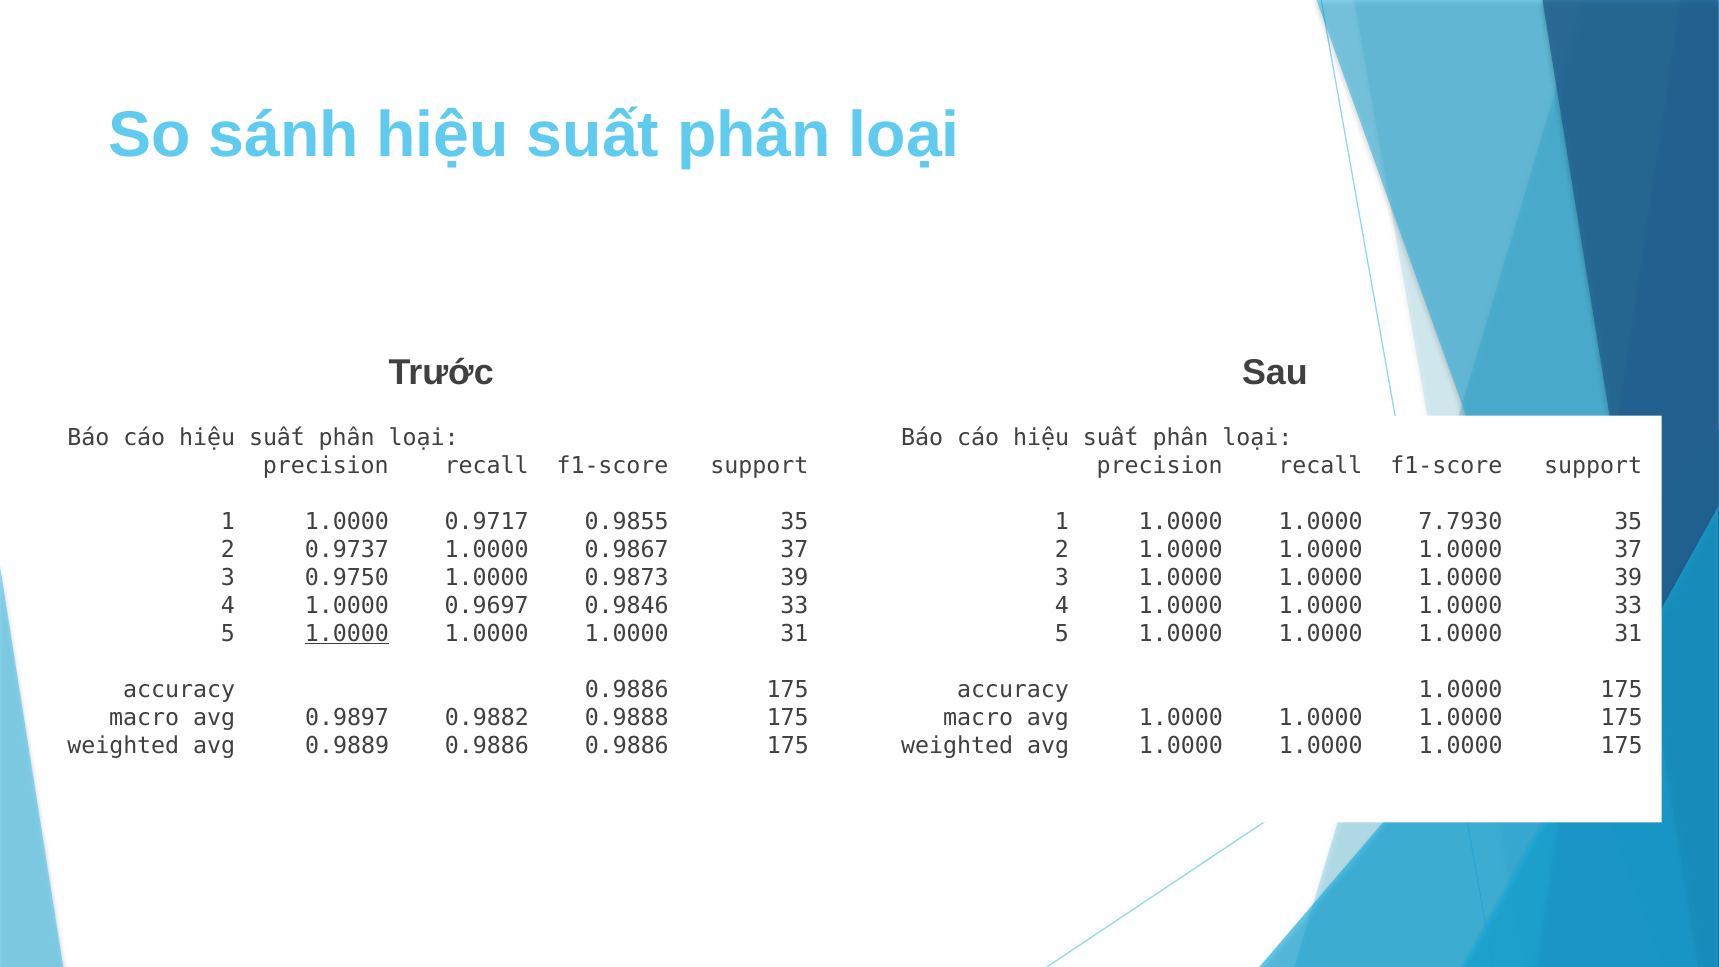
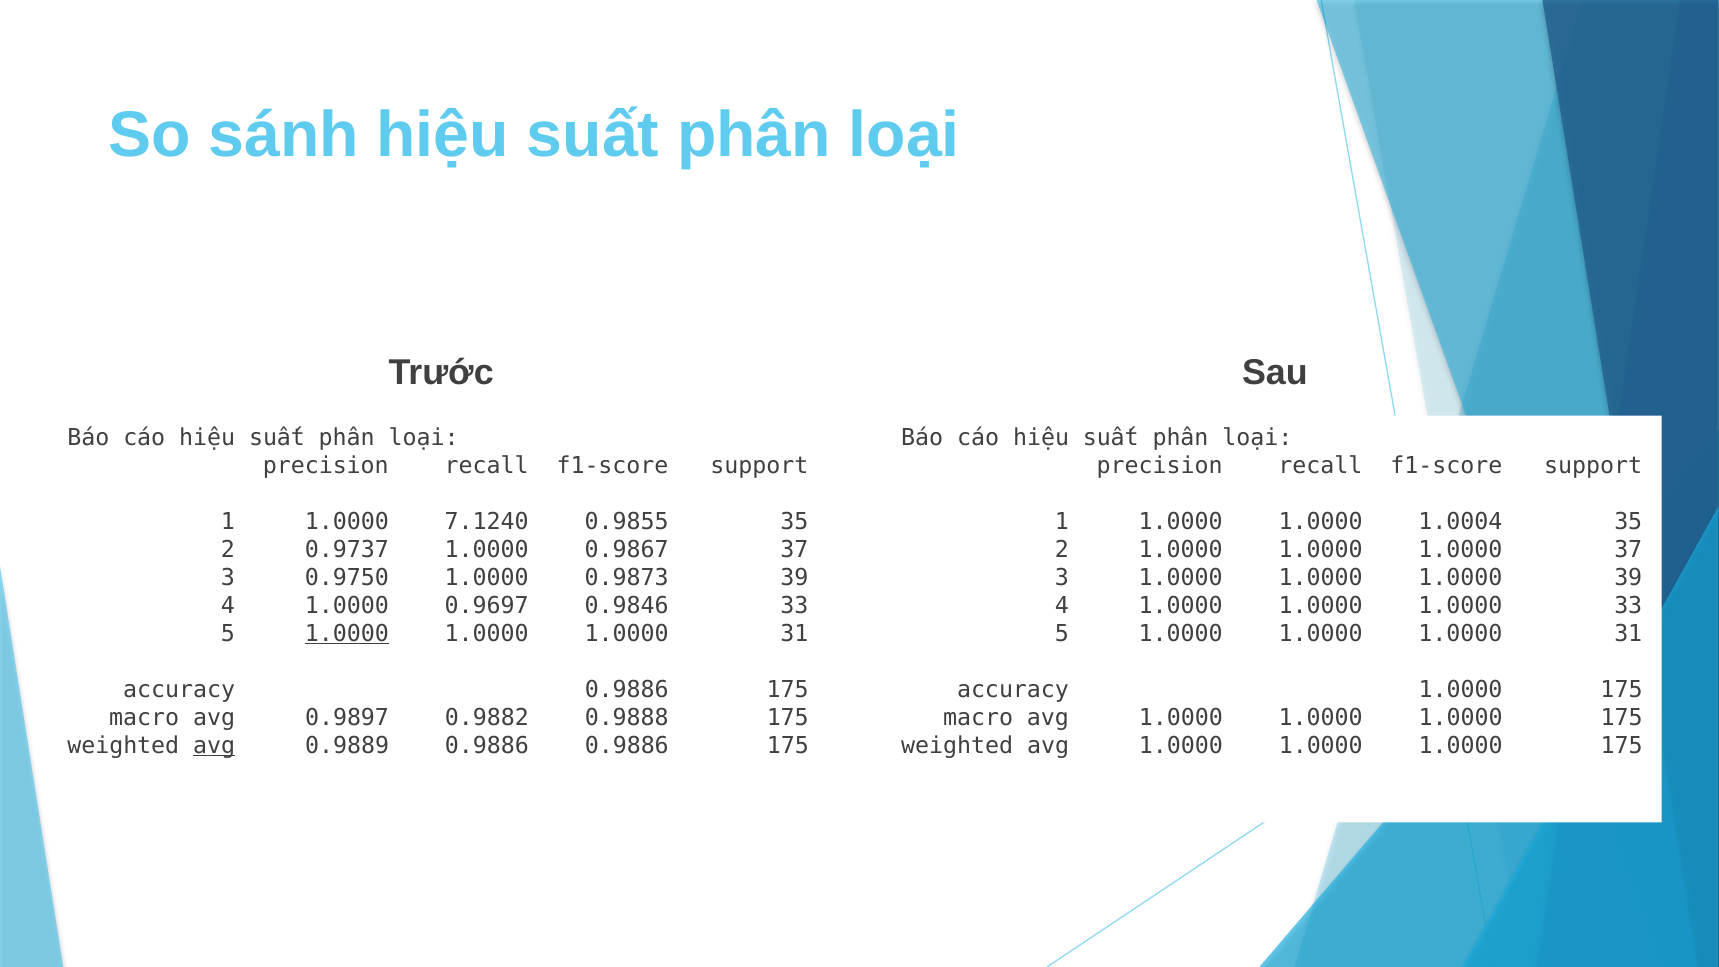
0.9717: 0.9717 -> 7.1240 (487, 522)
7.7930: 7.7930 -> 1.0004 (1460, 522)
avg underline: none -> present (214, 745)
